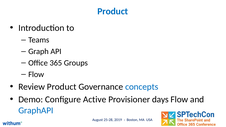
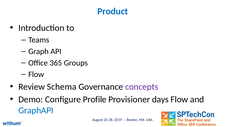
Review Product: Product -> Schema (62, 87)
concepts colour: blue -> purple (142, 87)
Active: Active -> Profile (95, 100)
